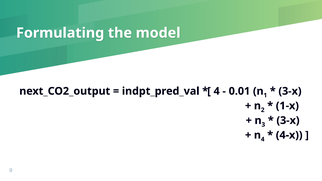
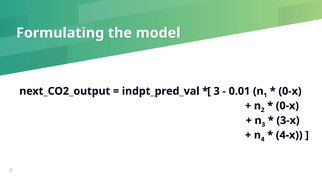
4: 4 -> 3 (217, 91)
3-x: 3-x -> 0-x (290, 91)
1-x: 1-x -> 0-x (287, 106)
